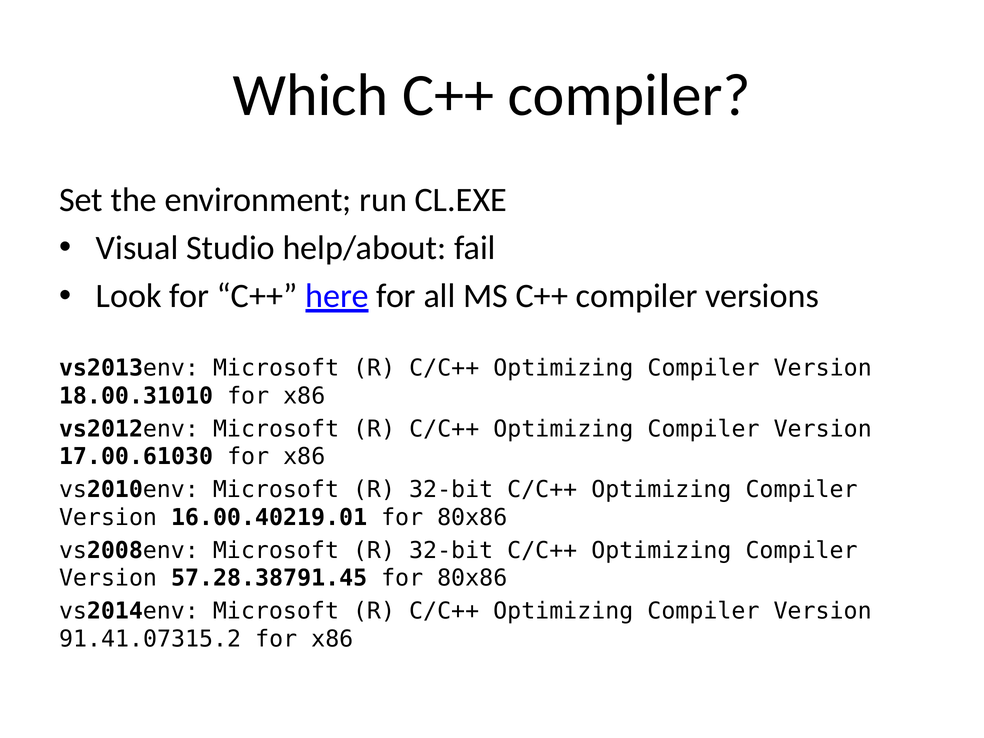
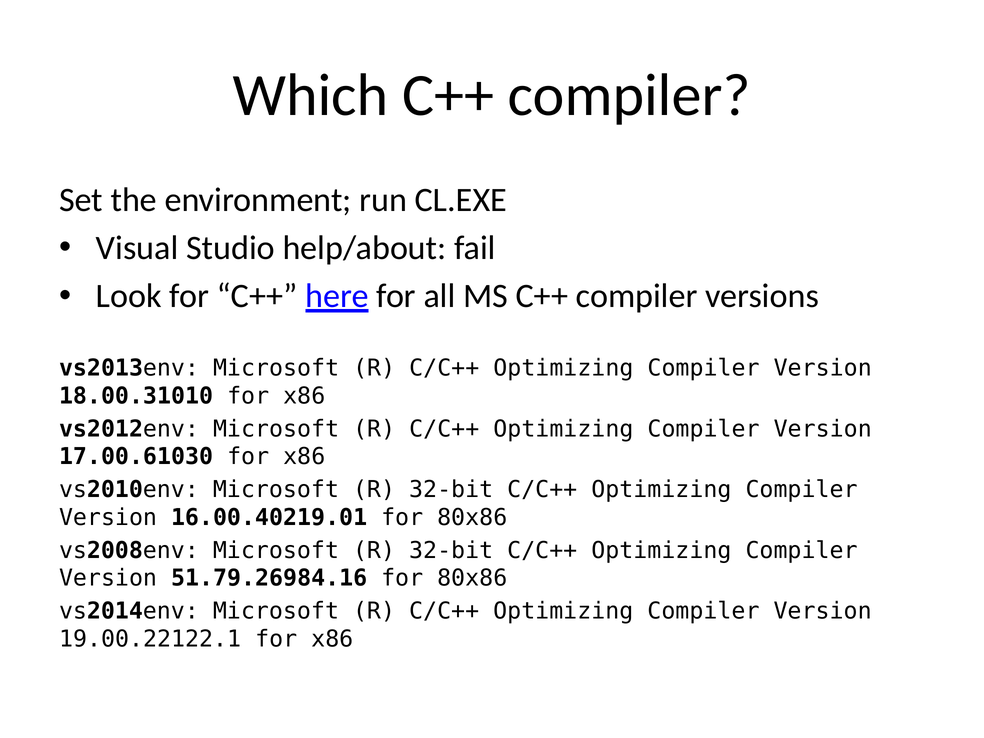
57.28.38791.45: 57.28.38791.45 -> 51.79.26984.16 (269, 578)
91.41.07315.2: 91.41.07315.2 -> 19.00.22122.1 (150, 639)
